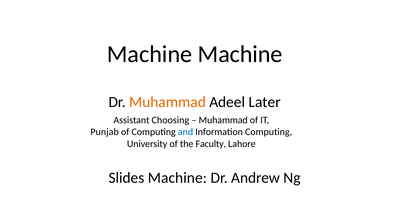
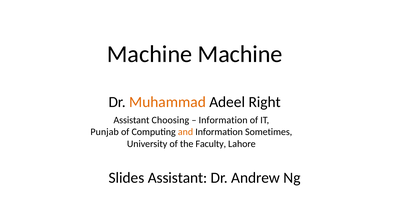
Later: Later -> Right (265, 102)
Muhammad: Muhammad -> Information (223, 120)
and colour: blue -> orange (186, 132)
Information Computing: Computing -> Sometimes (269, 132)
Slides Machine: Machine -> Assistant (178, 178)
